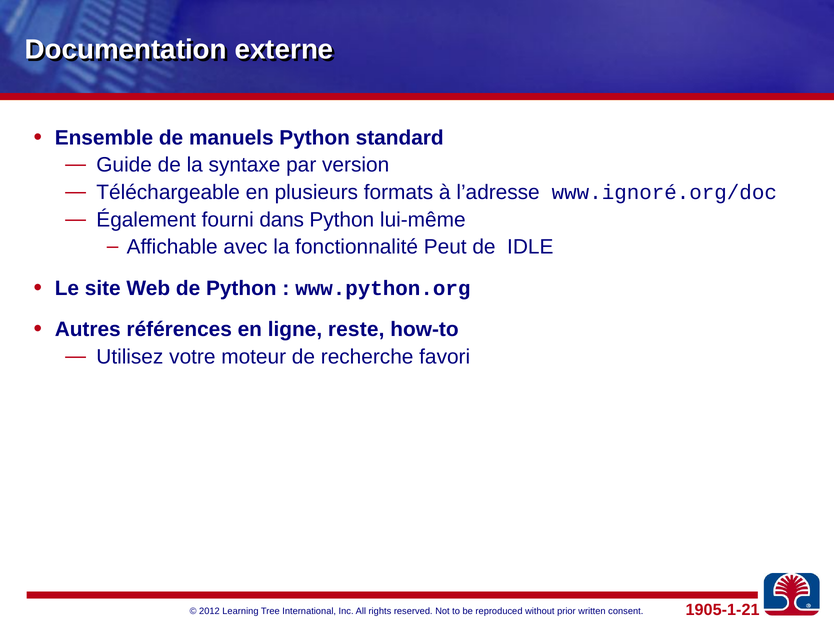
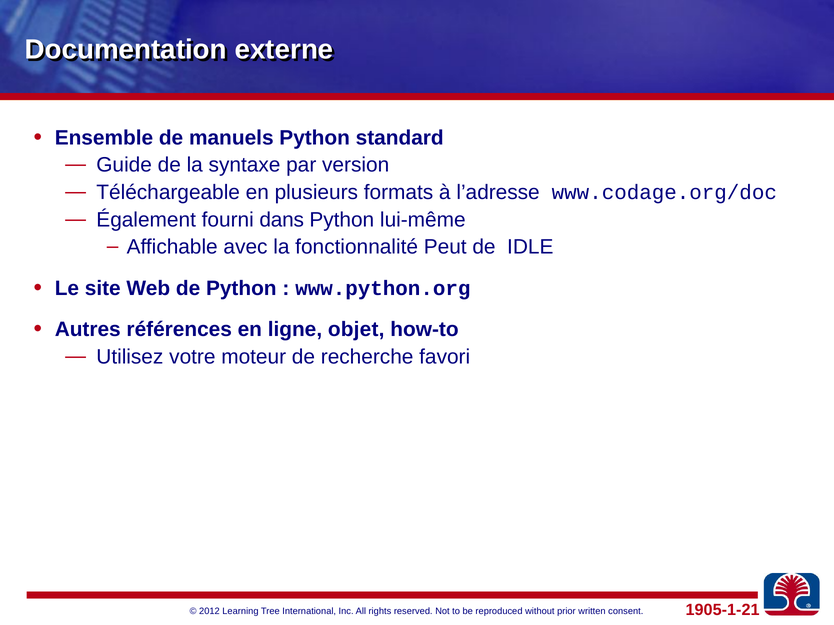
www.ignoré.org/doc: www.ignoré.org/doc -> www.codage.org/doc (664, 193)
reste: reste -> objet (356, 330)
